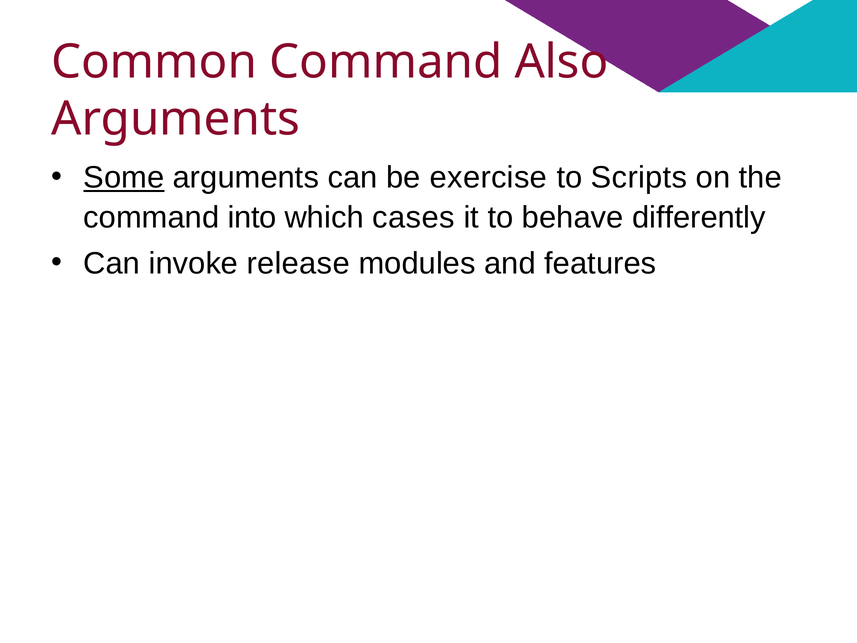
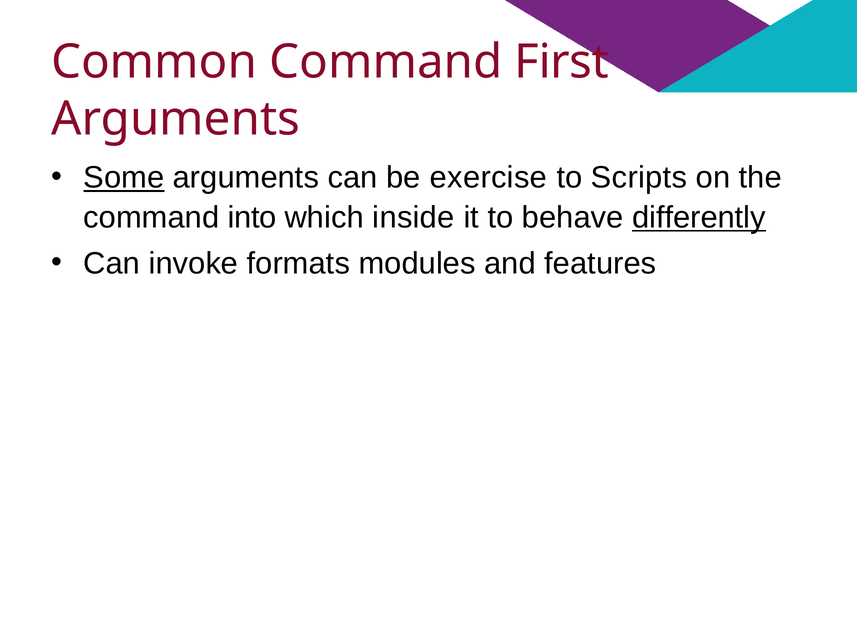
Also: Also -> First (562, 62)
cases: cases -> inside (414, 217)
differently underline: none -> present (699, 217)
release: release -> formats (298, 263)
